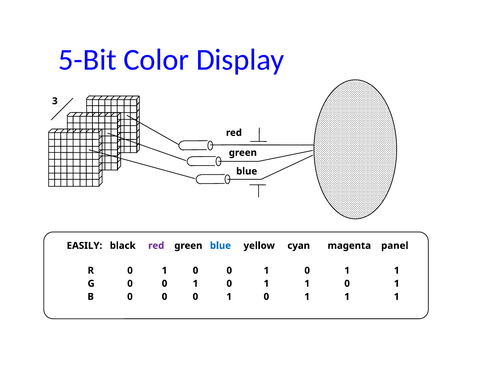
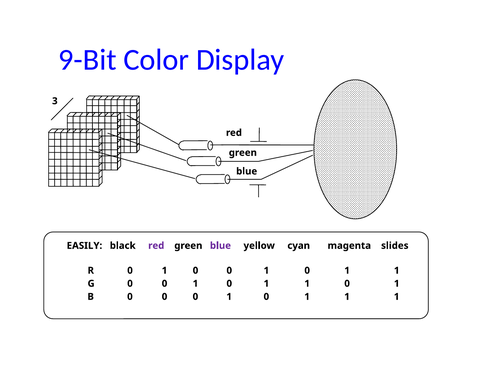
5-Bit: 5-Bit -> 9-Bit (87, 60)
blue colour: blue -> purple (220, 245)
panel: panel -> slides (395, 245)
